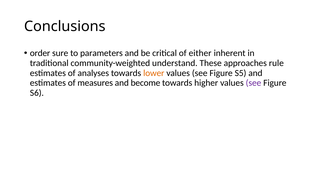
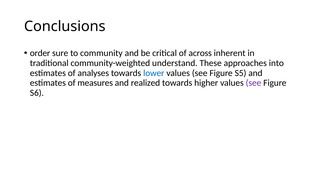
parameters: parameters -> community (101, 53)
either: either -> across (200, 53)
rule: rule -> into (276, 63)
lower colour: orange -> blue (154, 73)
become: become -> realized (145, 83)
